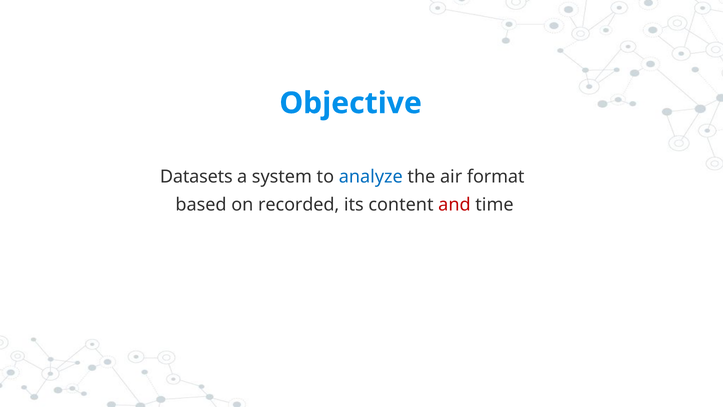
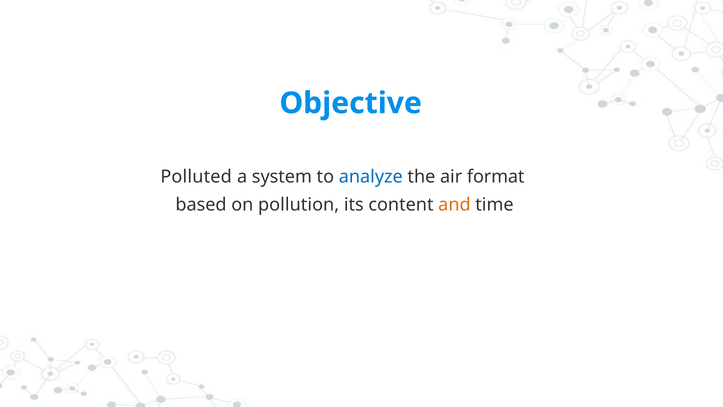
Datasets: Datasets -> Polluted (196, 177)
recorded: recorded -> pollution (299, 204)
and colour: red -> orange (454, 204)
